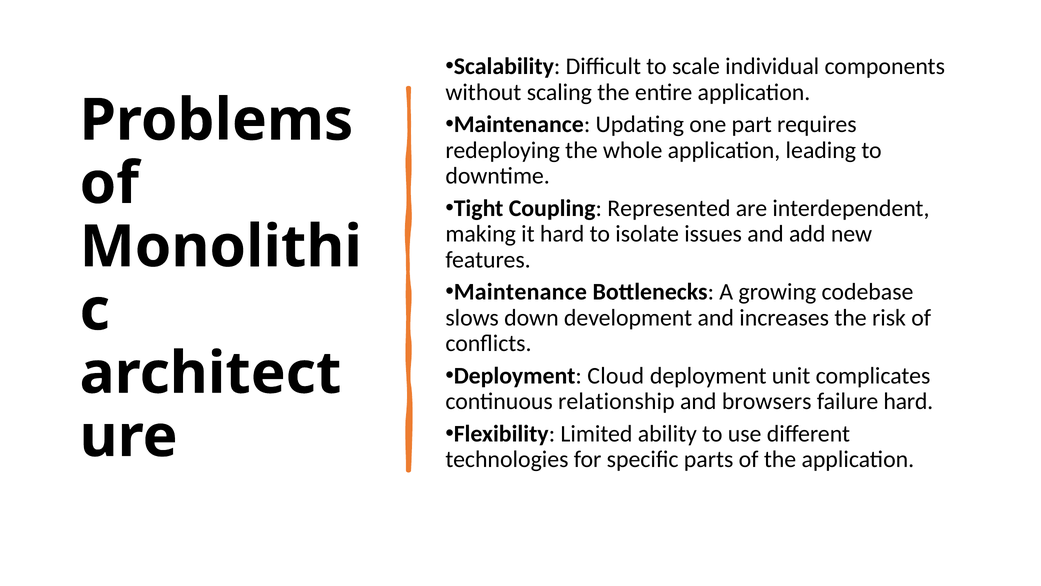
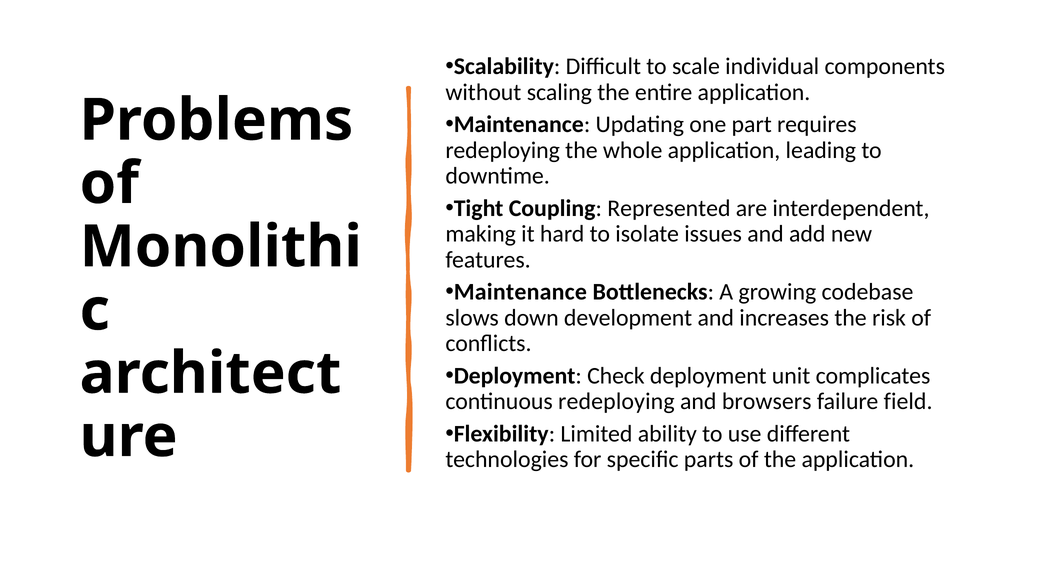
Cloud: Cloud -> Check (616, 375)
continuous relationship: relationship -> redeploying (616, 401)
failure hard: hard -> field (908, 401)
